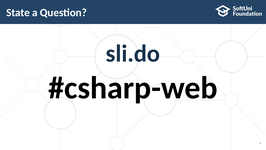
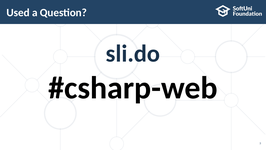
State: State -> Used (18, 13)
